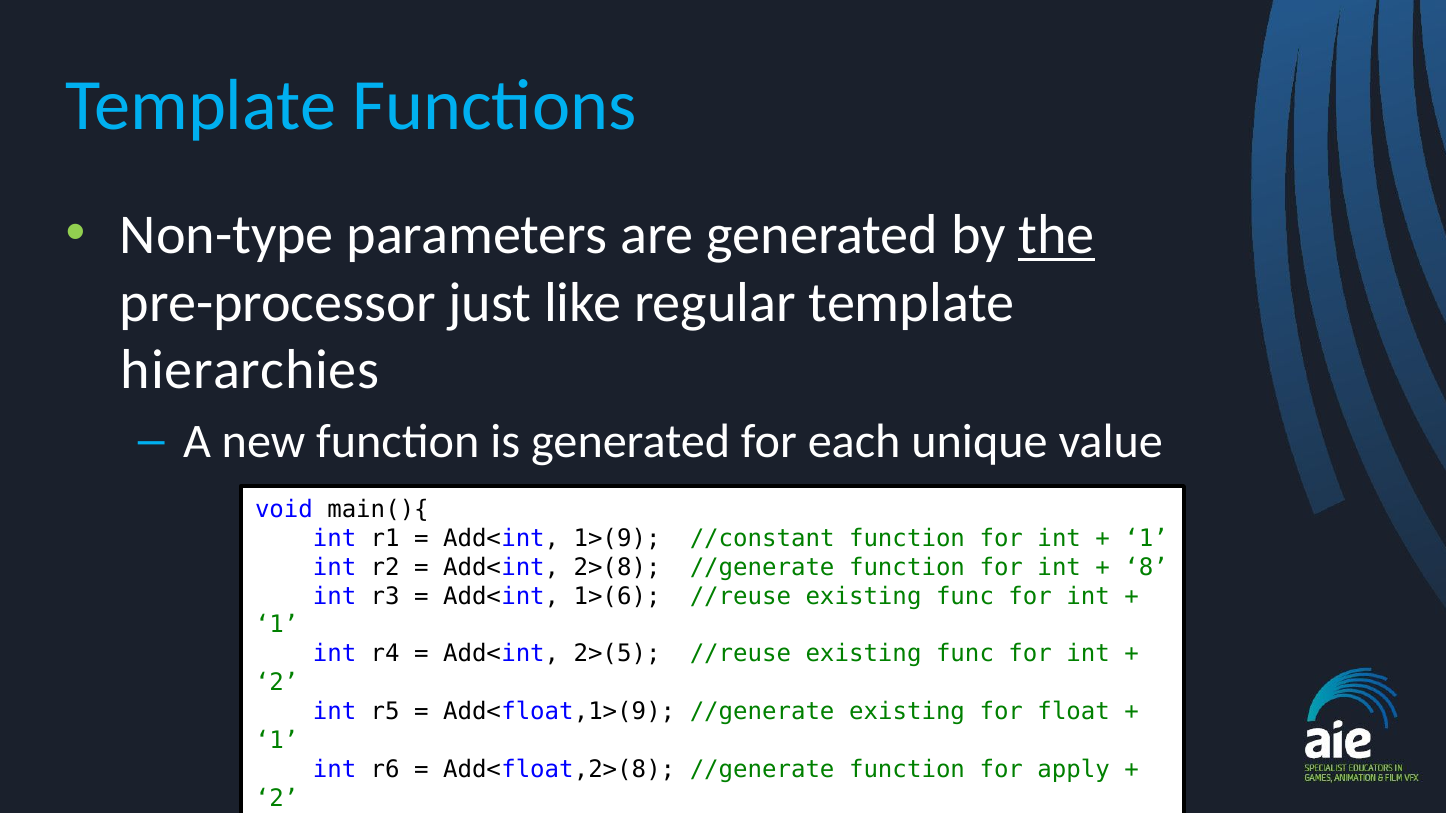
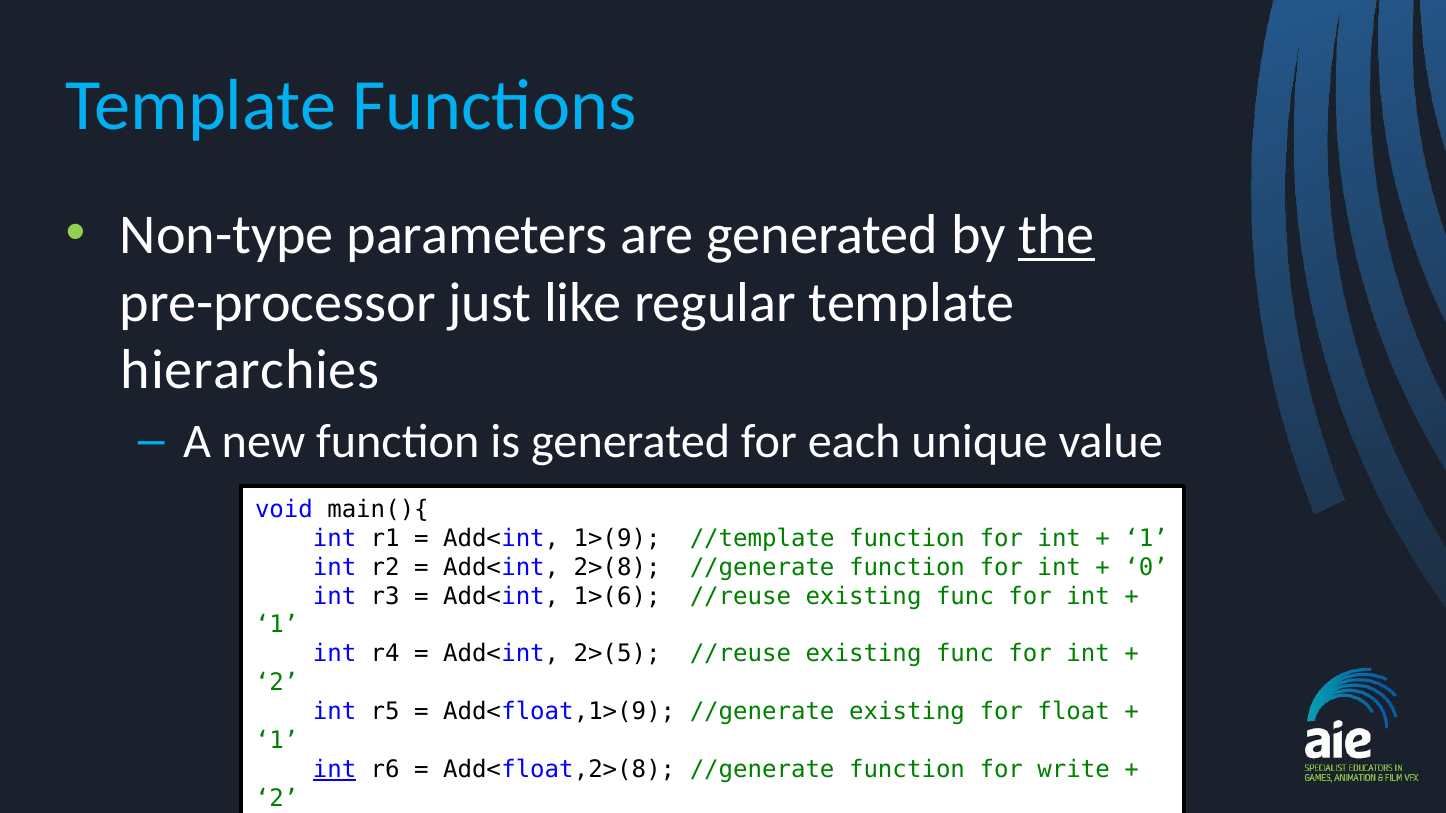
//constant: //constant -> //template (762, 539)
8: 8 -> 0 (1146, 567)
int underline: none -> present (335, 770)
apply: apply -> write (1074, 770)
